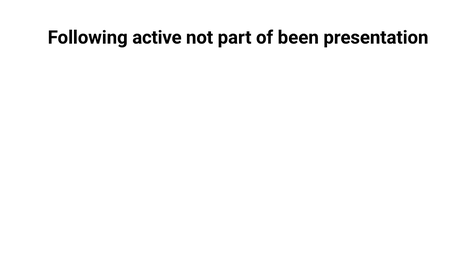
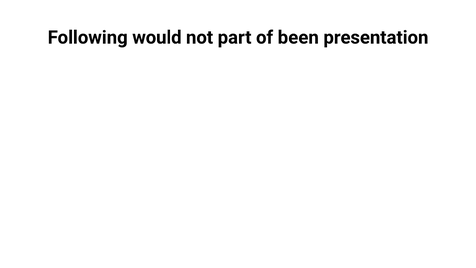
active: active -> would (157, 37)
